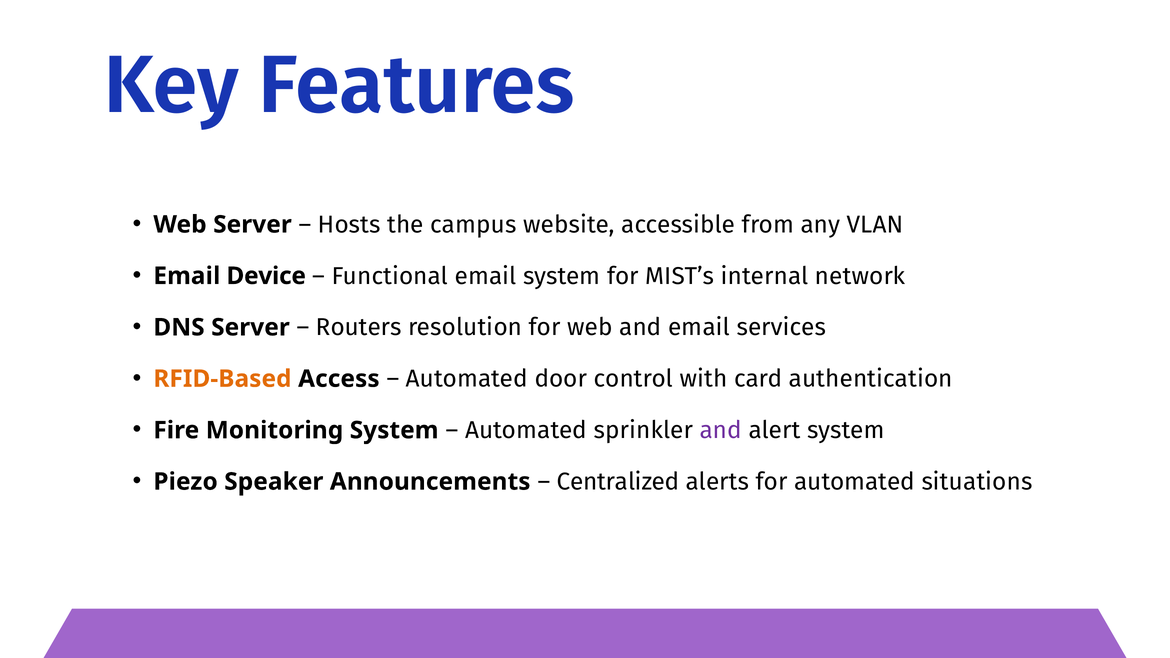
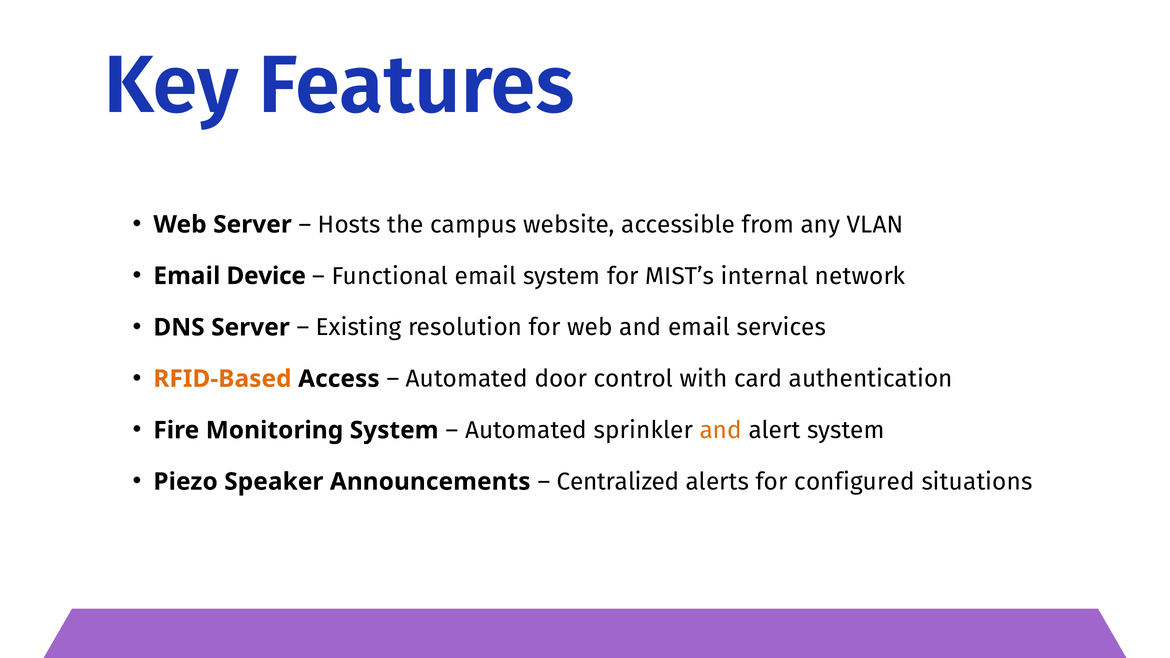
Routers: Routers -> Existing (359, 327)
and colour: purple -> orange (721, 430)
for automated: automated -> configured (854, 482)
